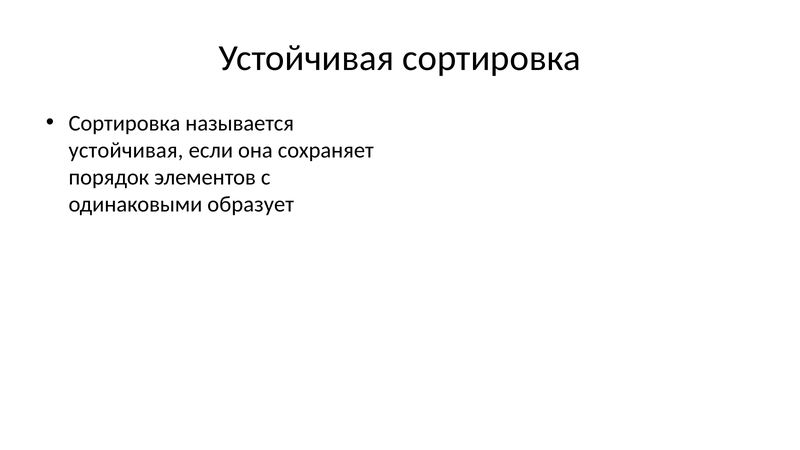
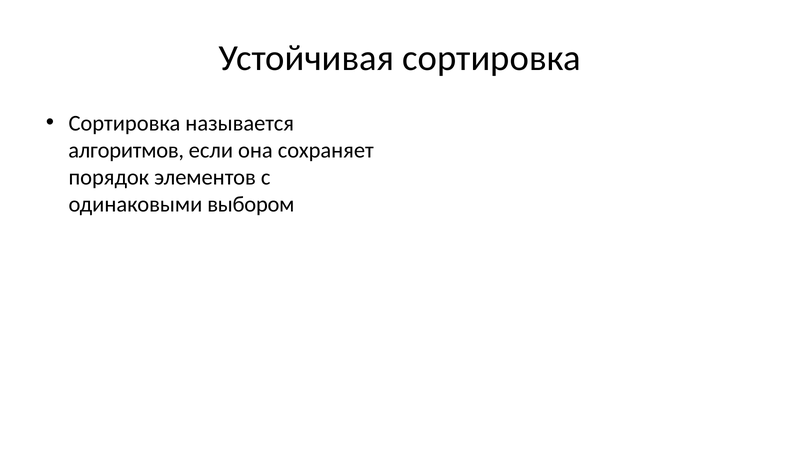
устойчивая: устойчивая -> алгоритмов (126, 150)
образует: образует -> выбором (251, 204)
